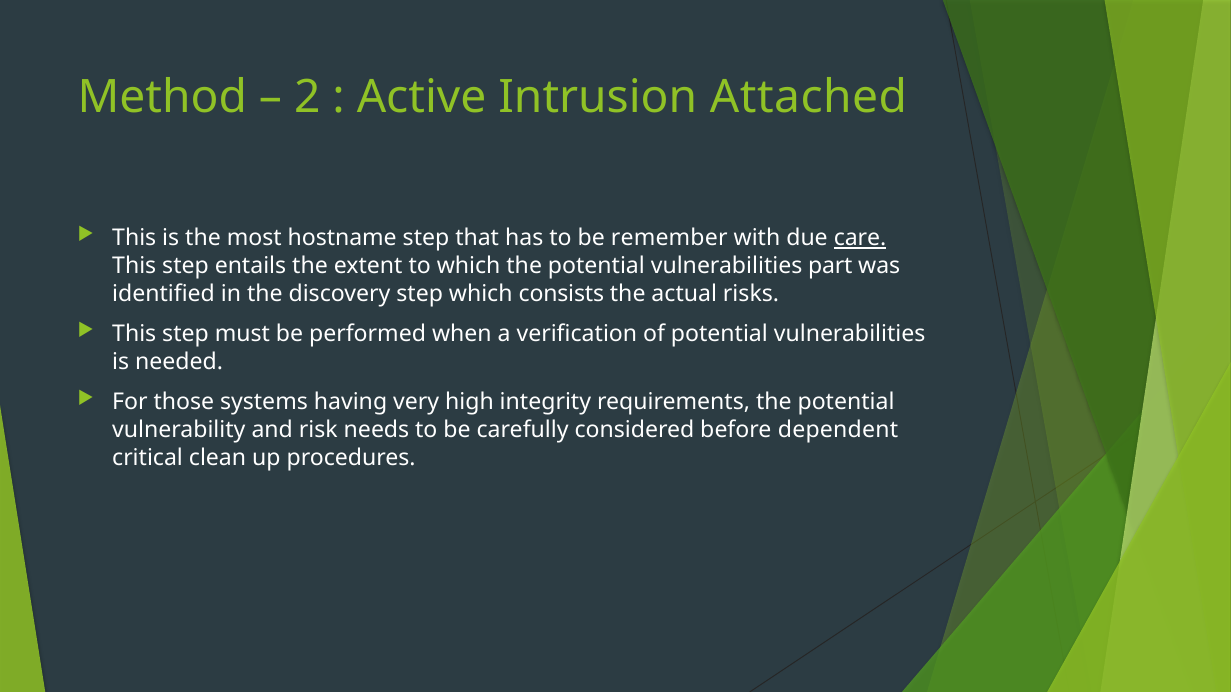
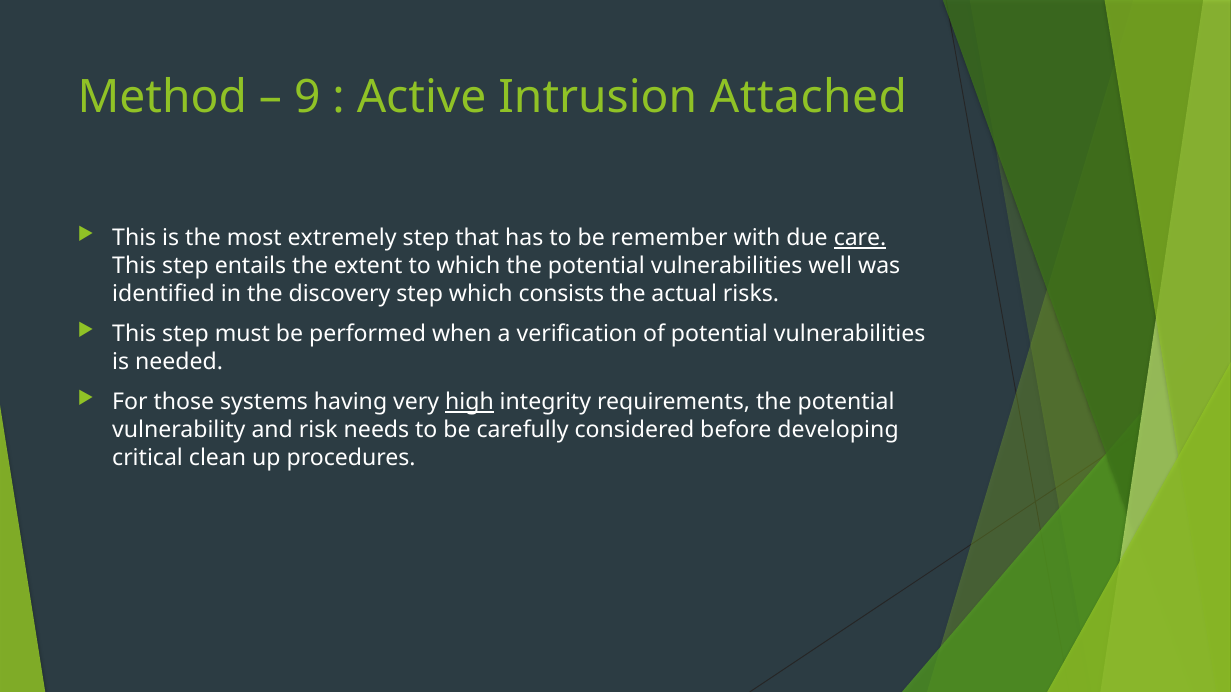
2: 2 -> 9 (307, 97)
hostname: hostname -> extremely (342, 238)
part: part -> well (830, 266)
high underline: none -> present (469, 402)
dependent: dependent -> developing (838, 430)
